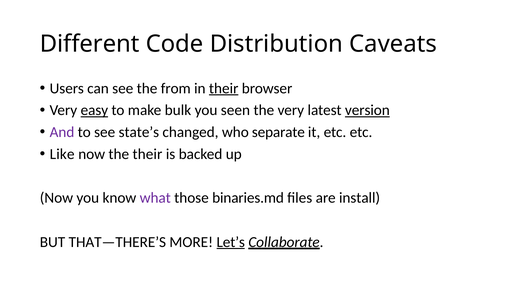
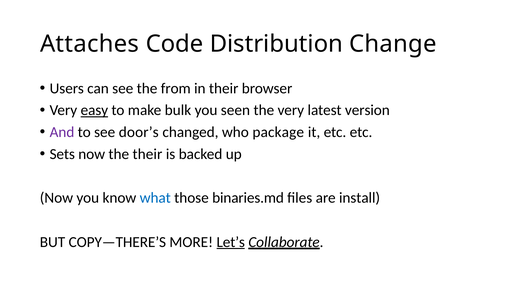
Different: Different -> Attaches (90, 44)
Caveats: Caveats -> Change (393, 44)
their underline: present -> none (224, 88)
version underline: present -> none (367, 110)
state’s: state’s -> door’s (139, 132)
separate: separate -> package (278, 132)
Like: Like -> Sets (62, 154)
what colour: purple -> blue (155, 198)
THAT—THERE’S: THAT—THERE’S -> COPY—THERE’S (117, 242)
